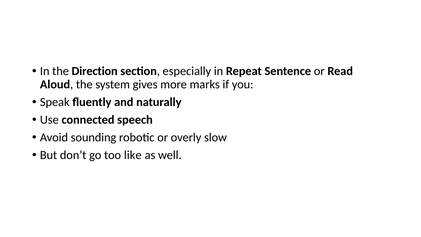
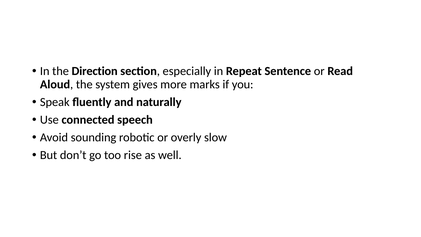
like: like -> rise (133, 155)
